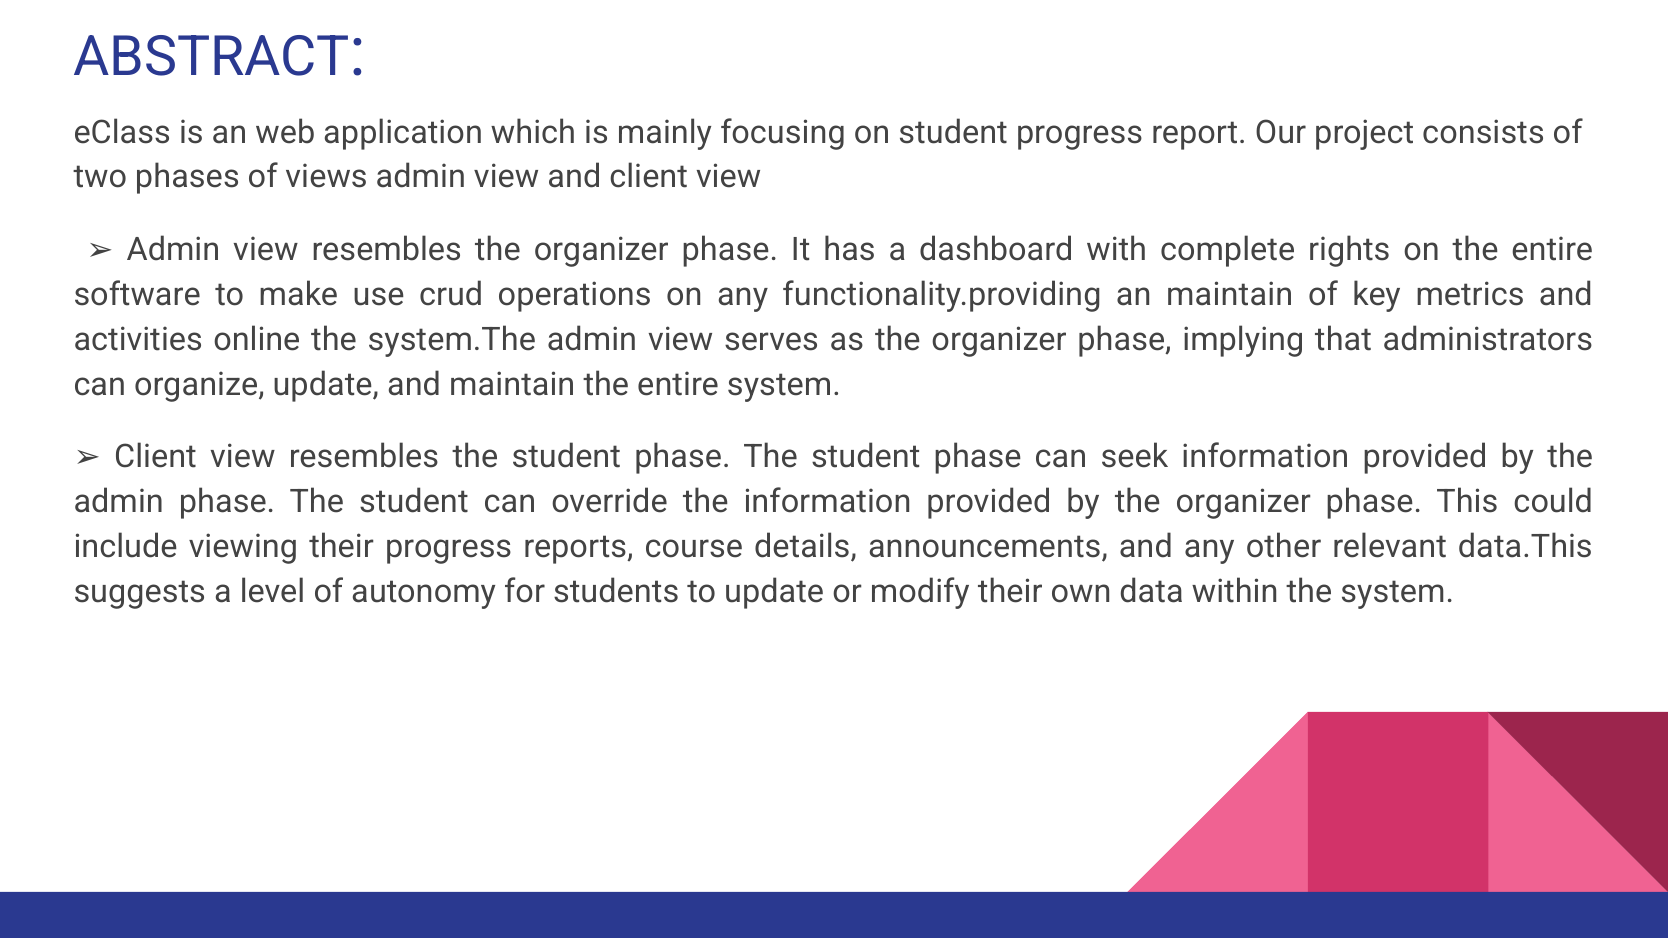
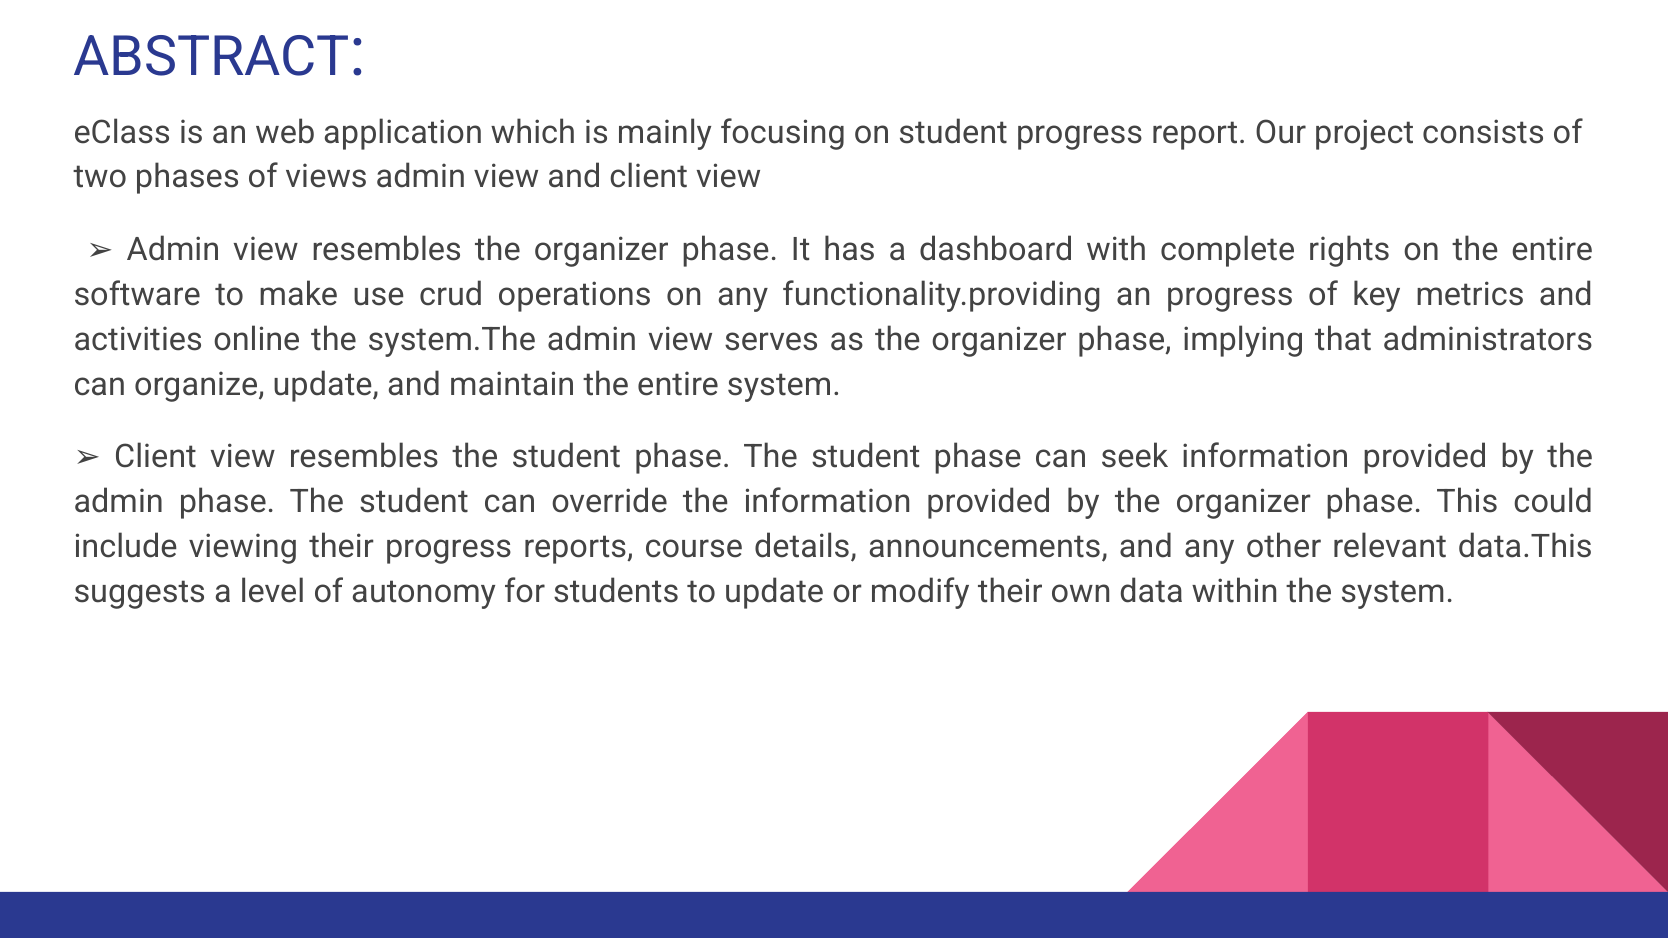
an maintain: maintain -> progress (1230, 295)
